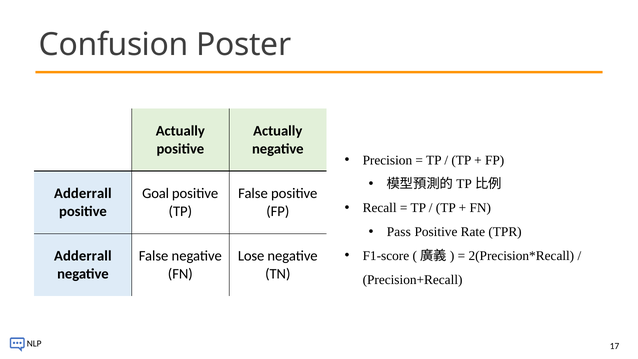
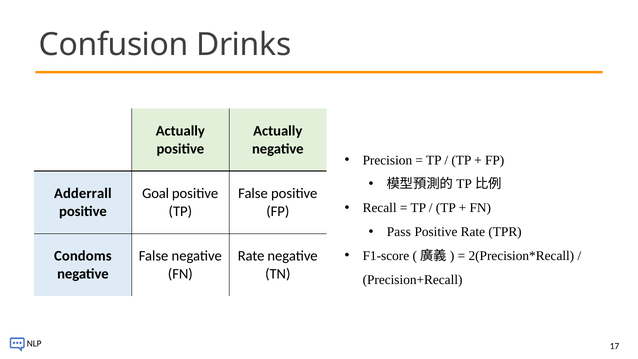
Poster: Poster -> Drinks (244, 45)
Adderrall: Adderrall -> Condoms (83, 256)
Lose: Lose -> Rate (251, 256)
